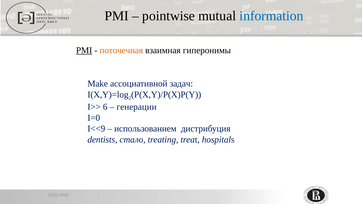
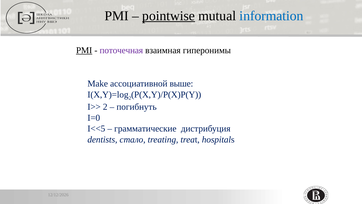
pointwise underline: none -> present (169, 16)
поточечная colour: orange -> purple (121, 50)
задач: задач -> выше (181, 84)
I>> 6: 6 -> 2 (105, 107)
генерации: генерации -> погибнуть (137, 107)
I<<9: I<<9 -> I<<5 (96, 128)
использованием: использованием -> грамматические (145, 128)
